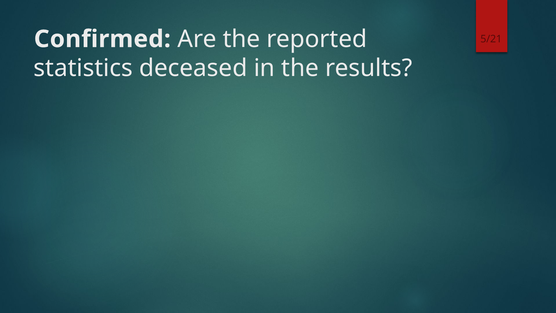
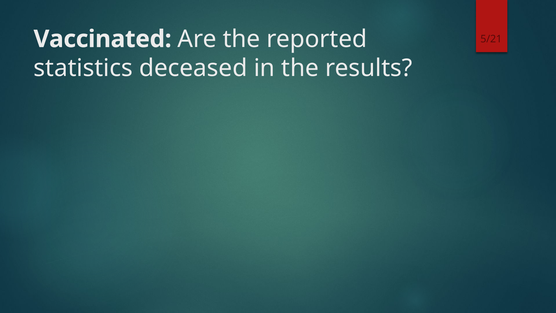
Confirmed: Confirmed -> Vaccinated (103, 39)
